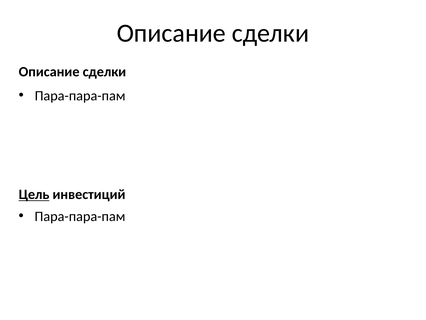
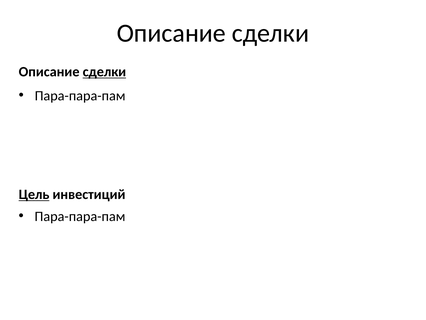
сделки underline: none -> present (104, 72)
